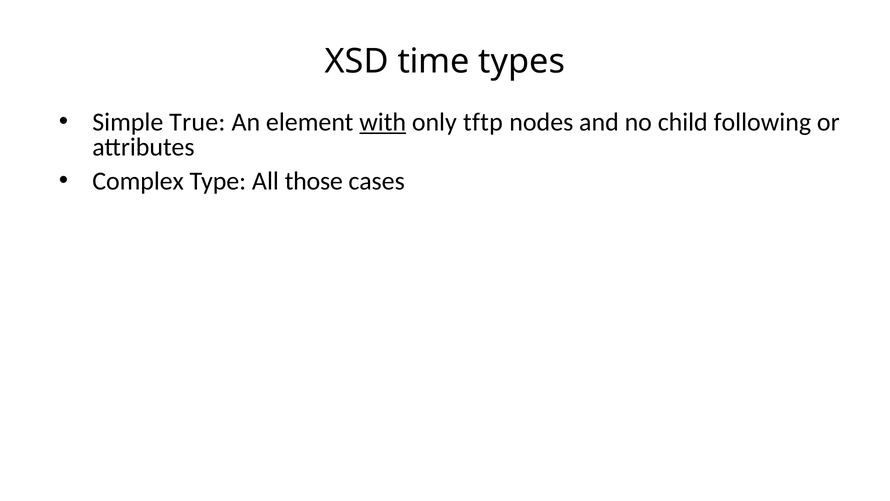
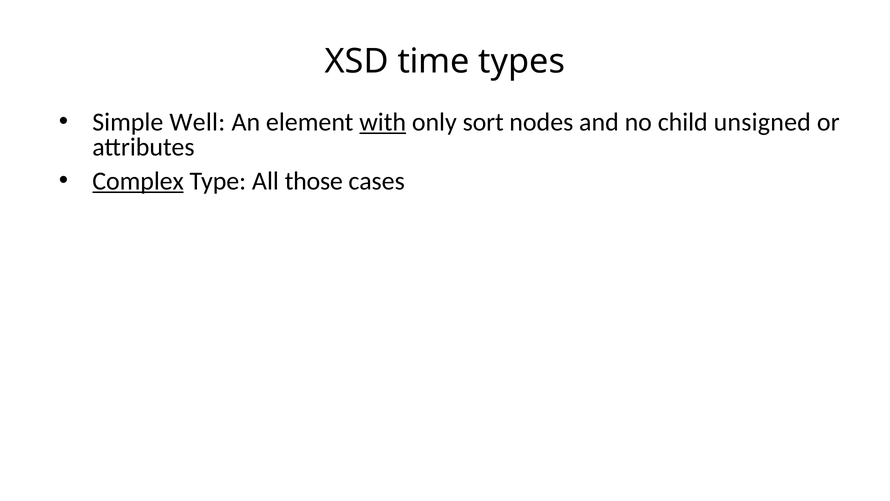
True: True -> Well (197, 122)
tftp: tftp -> sort (483, 122)
following: following -> unsigned (762, 122)
Complex underline: none -> present (138, 181)
